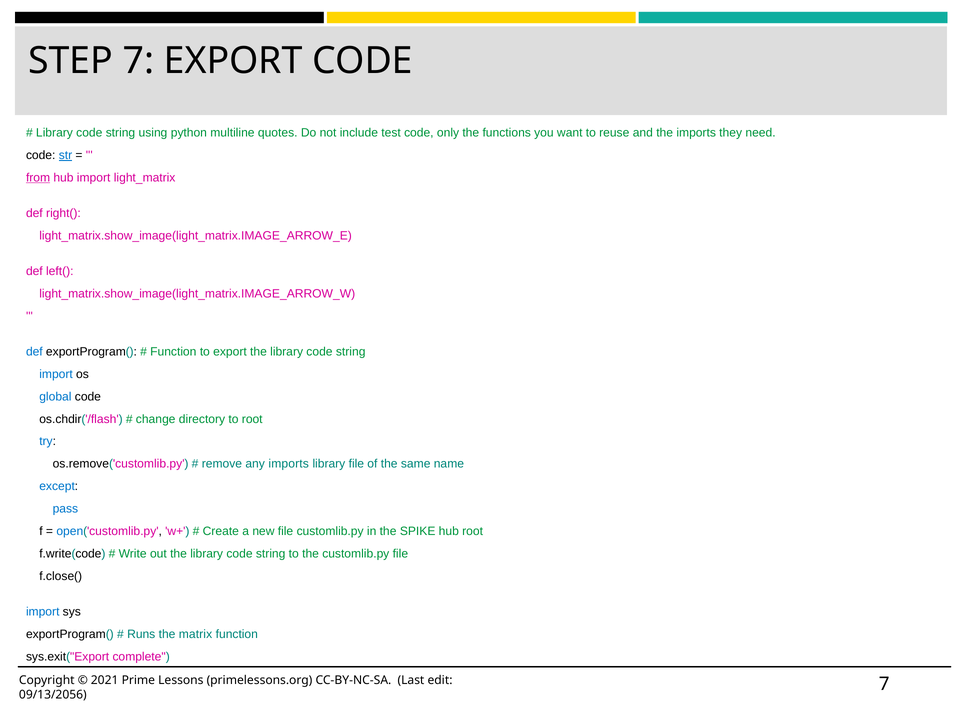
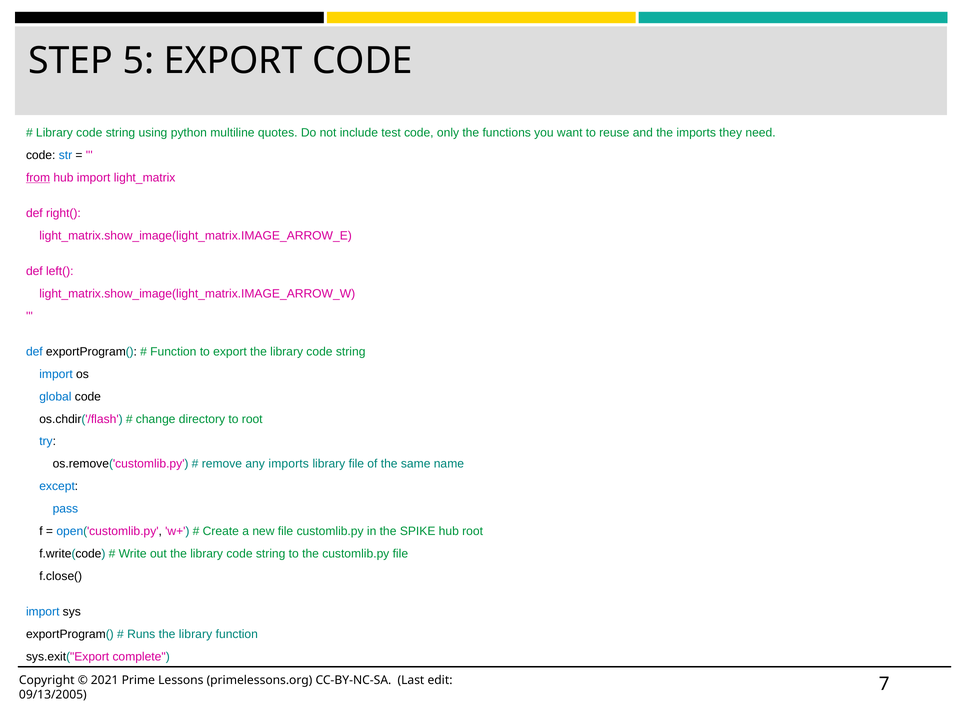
STEP 7: 7 -> 5 (138, 61)
str underline: present -> none (66, 155)
Runs the matrix: matrix -> library (196, 634)
09/13/2056: 09/13/2056 -> 09/13/2005 (53, 694)
